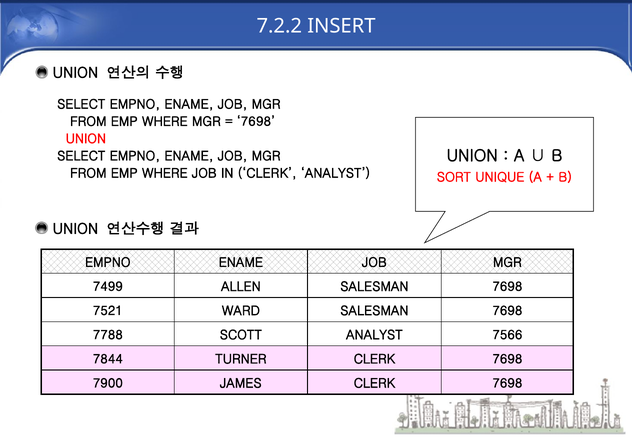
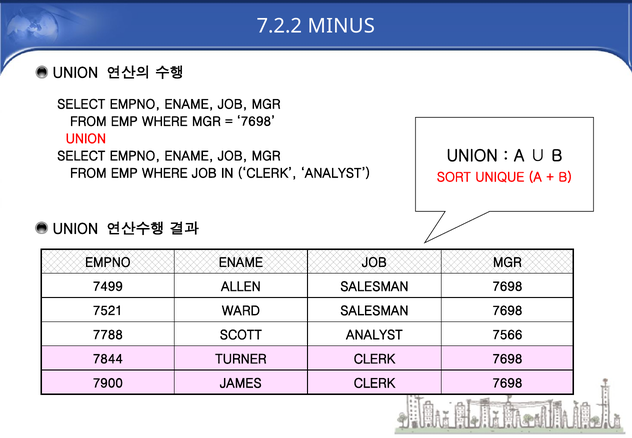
INSERT: INSERT -> MINUS (341, 26)
